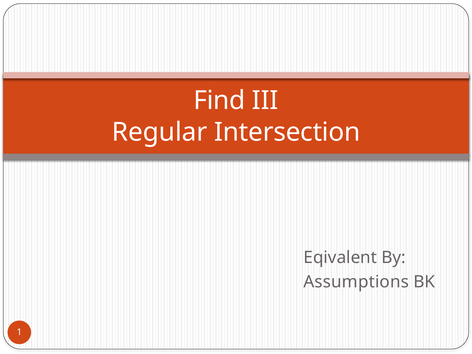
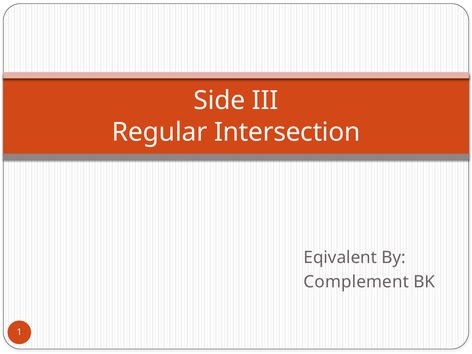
Find: Find -> Side (219, 101)
Assumptions: Assumptions -> Complement (356, 282)
